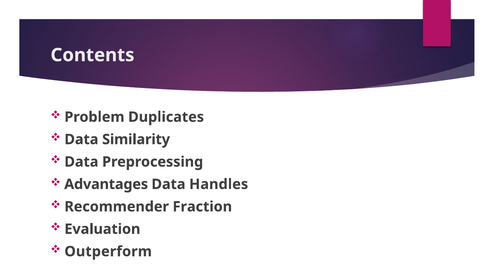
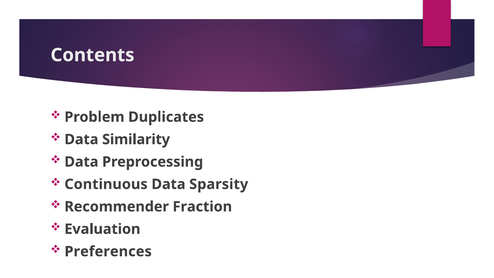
Advantages: Advantages -> Continuous (106, 184)
Handles: Handles -> Sparsity (219, 184)
Outperform: Outperform -> Preferences (108, 251)
